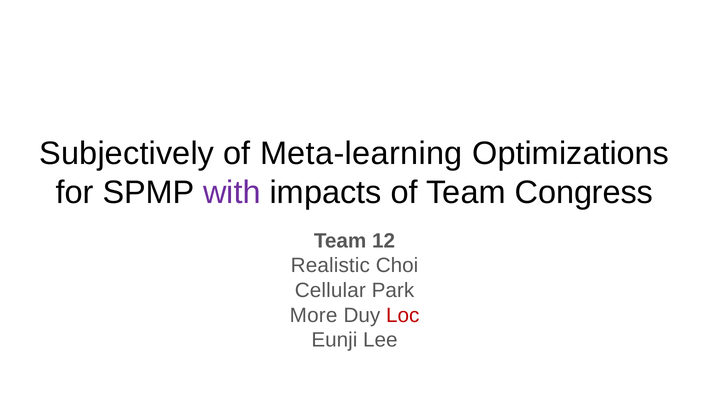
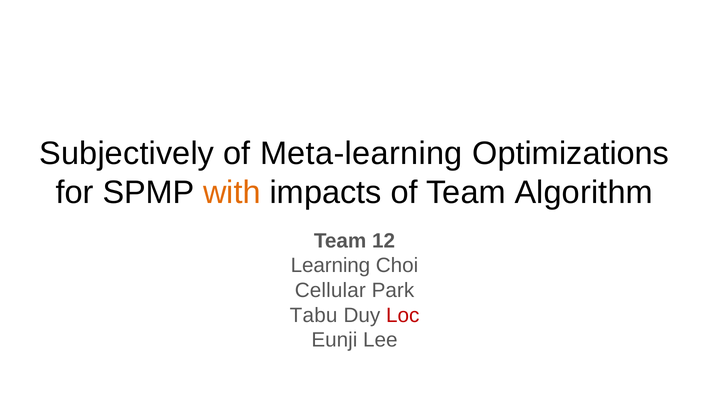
with colour: purple -> orange (232, 193)
Congress: Congress -> Algorithm (584, 193)
Realistic: Realistic -> Learning (330, 266)
More: More -> Tabu (314, 315)
